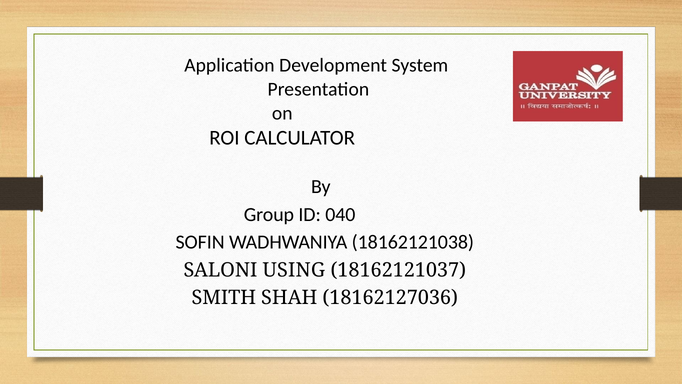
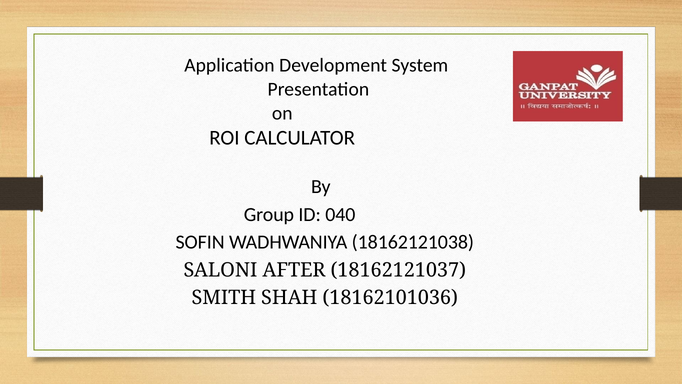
USING: USING -> AFTER (294, 270)
18162127036: 18162127036 -> 18162101036 (390, 297)
